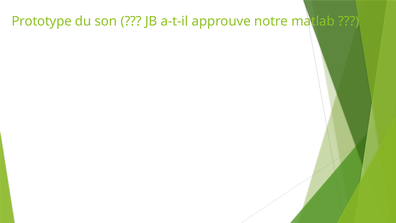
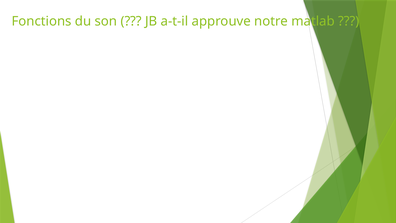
Prototype: Prototype -> Fonctions (42, 21)
